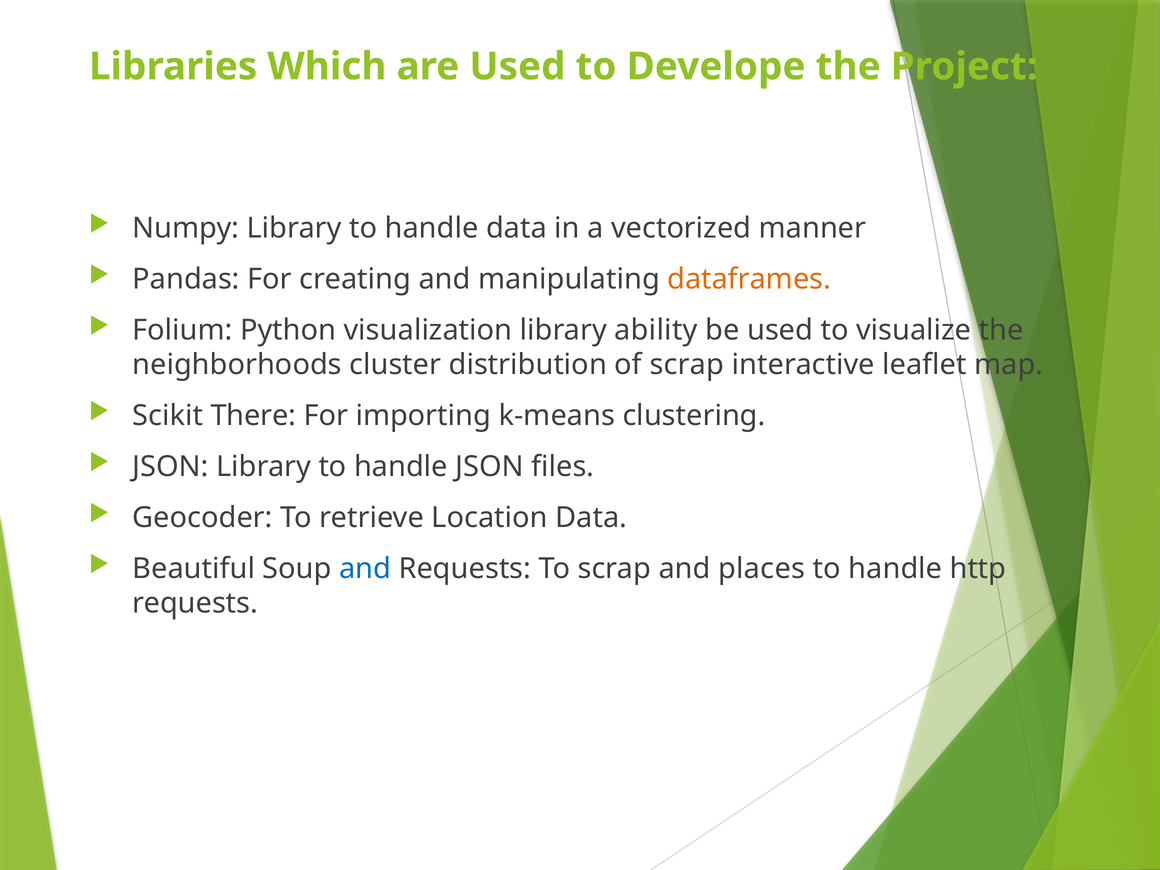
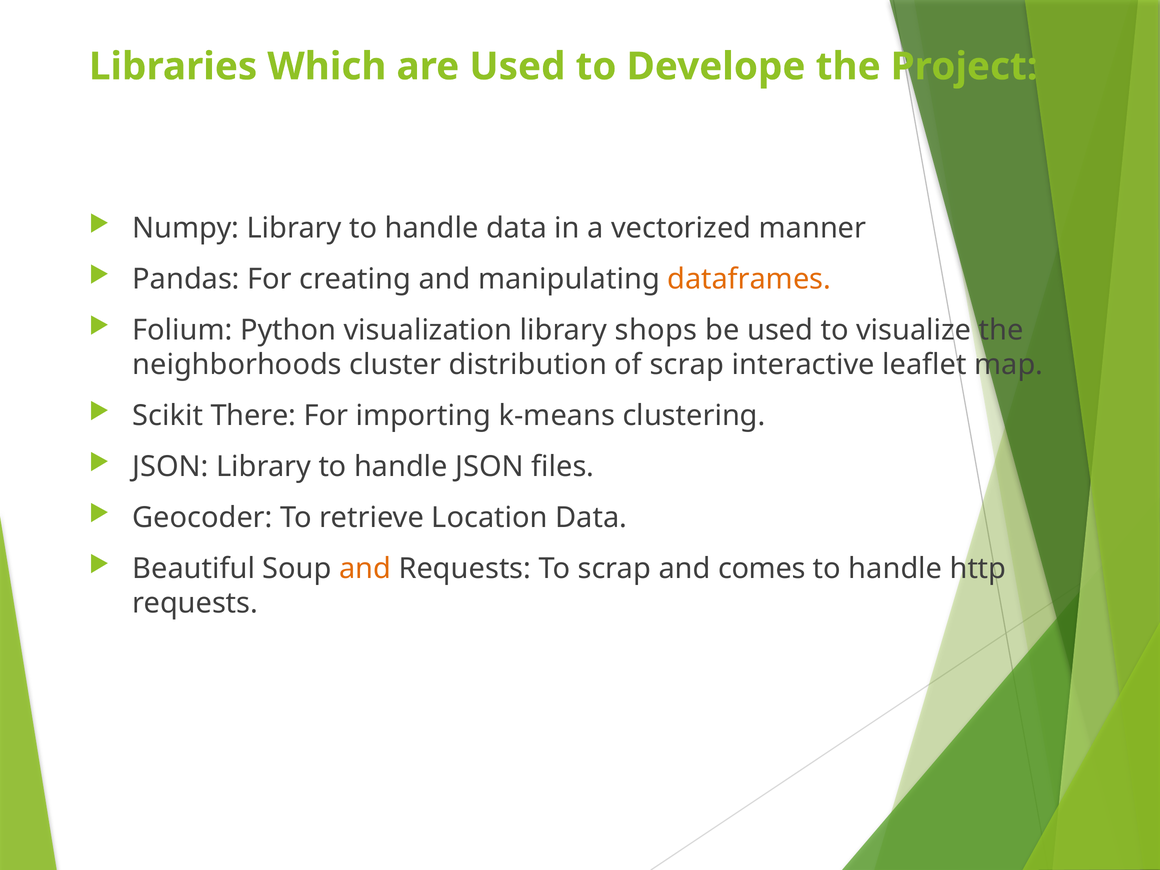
ability: ability -> shops (656, 330)
and colour: blue -> orange (365, 569)
places: places -> comes (762, 569)
